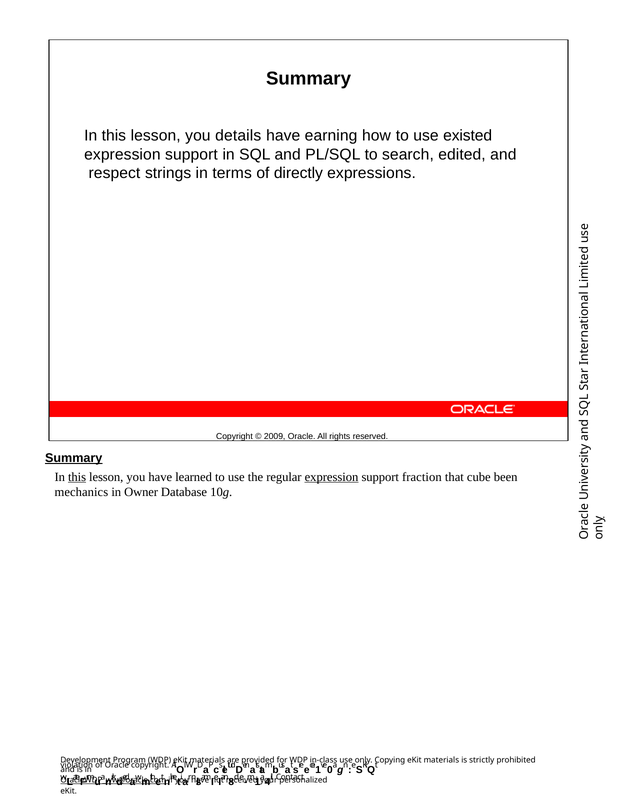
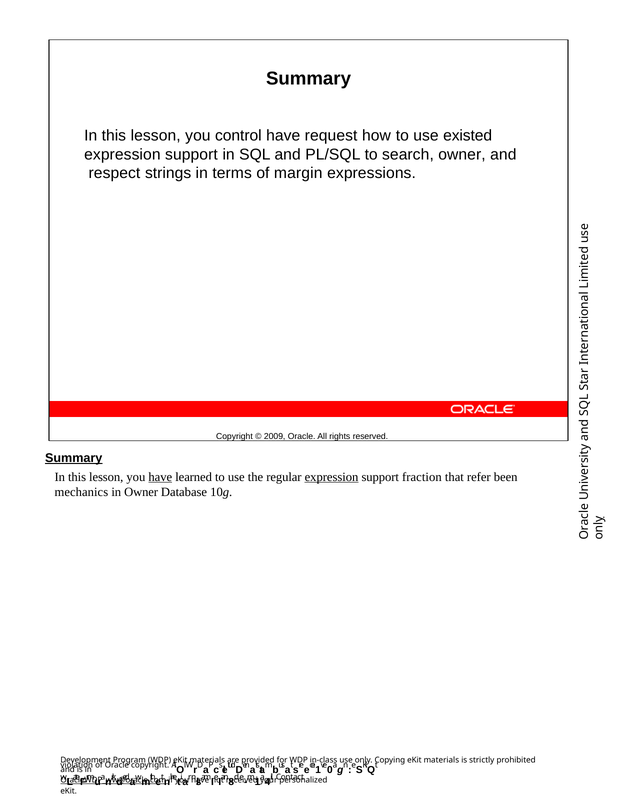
details: details -> control (238, 136)
earning: earning -> request (331, 136)
search edited: edited -> owner (462, 154)
directly: directly -> margin (298, 173)
this underline: present -> none (77, 477)
have underline: none -> present (160, 477)
cube: cube -> refer (479, 477)
